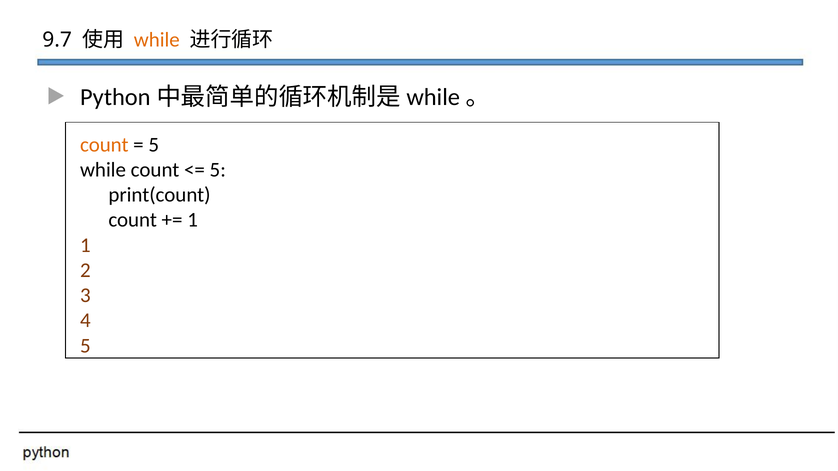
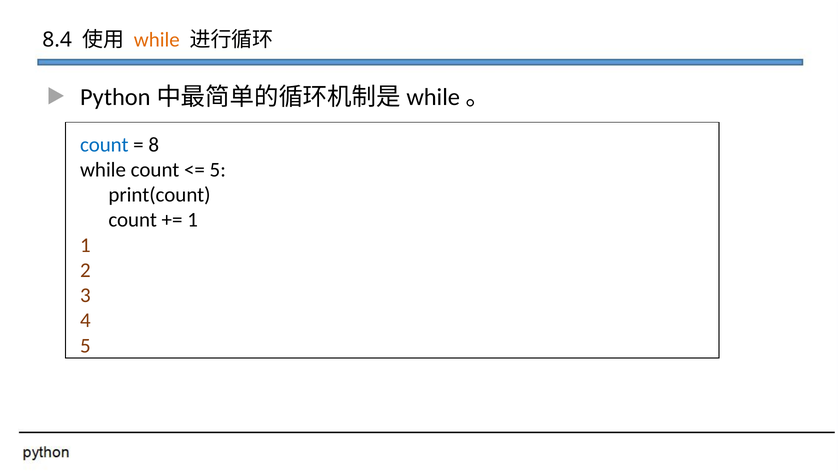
9.7: 9.7 -> 8.4 (57, 40)
count colour: orange -> blue (104, 145)
5: 5 -> 8 (154, 145)
